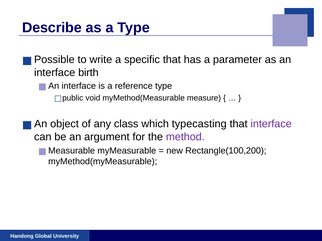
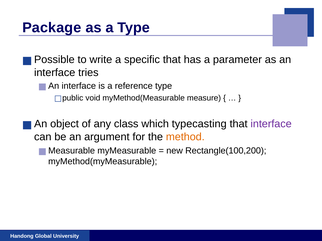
Describe: Describe -> Package (52, 28)
birth: birth -> tries (88, 73)
method colour: purple -> orange (185, 137)
